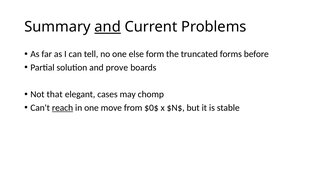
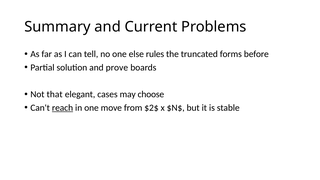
and underline: present -> none (108, 27)
form: form -> rules (155, 54)
chomp: chomp -> choose (151, 94)
$0$: $0$ -> $2$ (151, 108)
